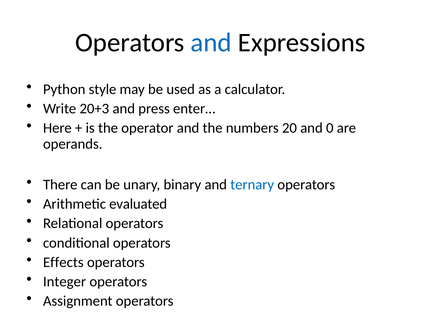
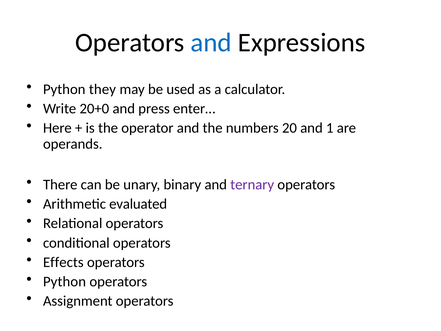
style: style -> they (102, 89)
20+3: 20+3 -> 20+0 (94, 109)
0: 0 -> 1 (330, 128)
ternary colour: blue -> purple (252, 184)
Integer: Integer -> Python (65, 281)
